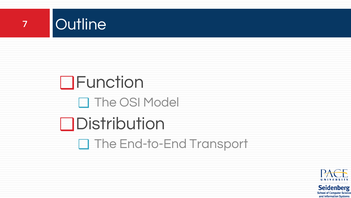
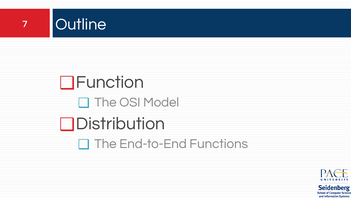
Transport: Transport -> Functions (219, 143)
